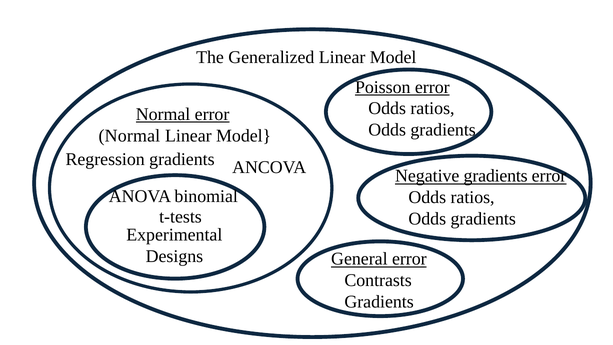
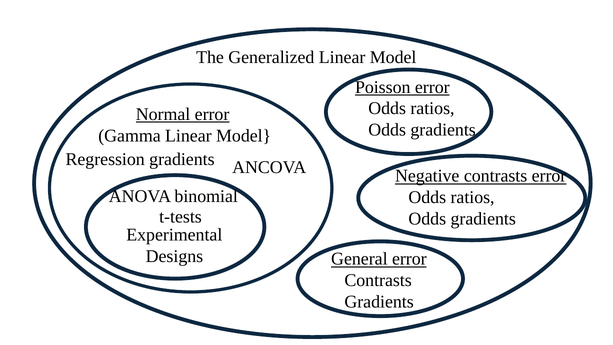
Normal: Normal -> Gamma (129, 136)
Negative gradients: gradients -> contrasts (496, 176)
